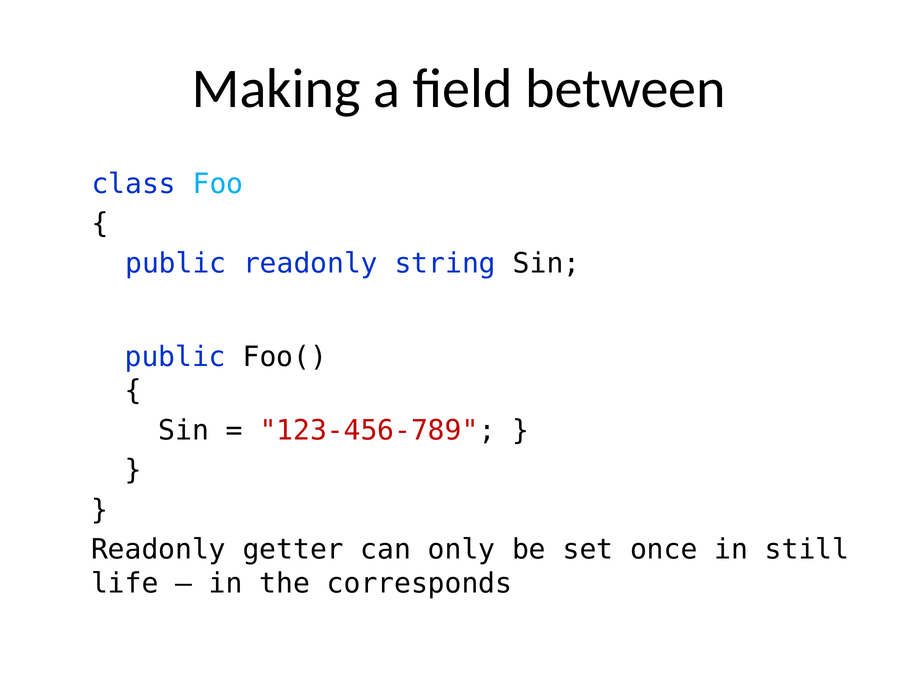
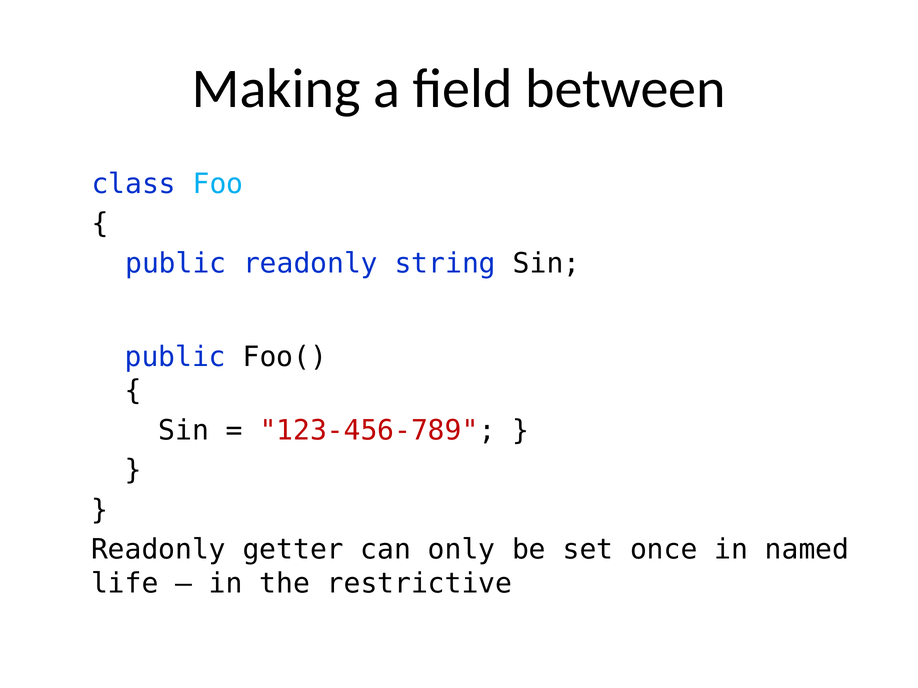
still: still -> named (807, 550)
corresponds: corresponds -> restrictive (420, 584)
